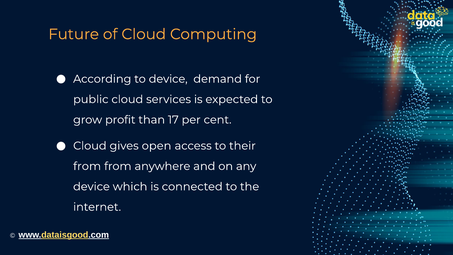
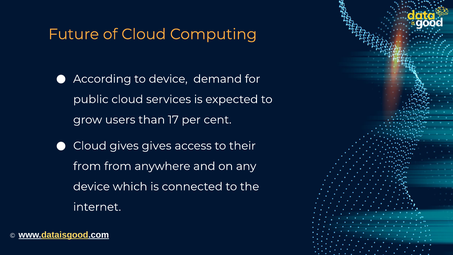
profit: profit -> users (120, 120)
gives open: open -> gives (157, 146)
